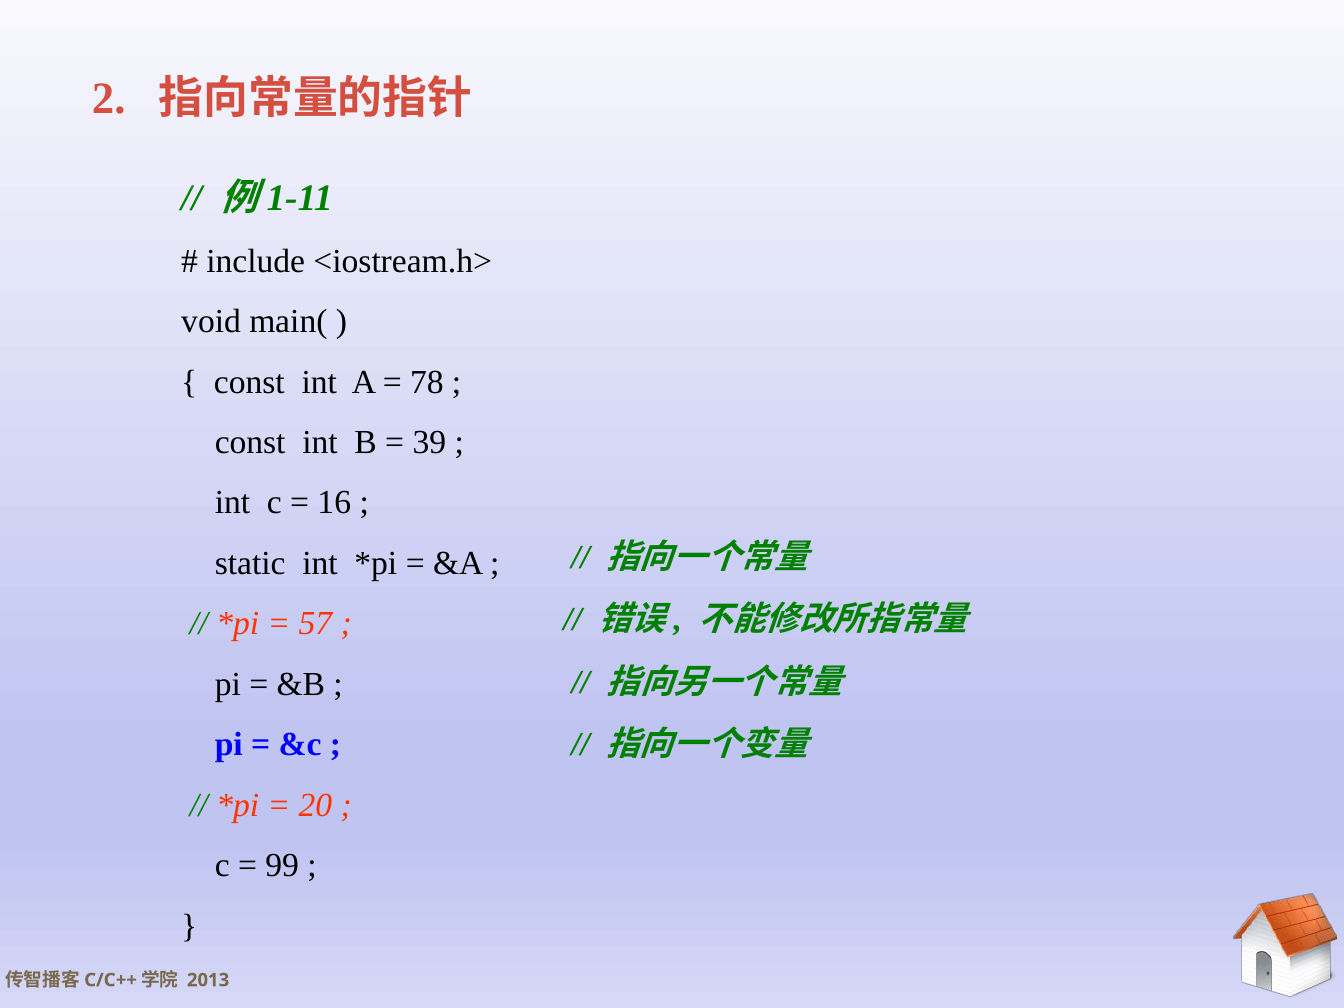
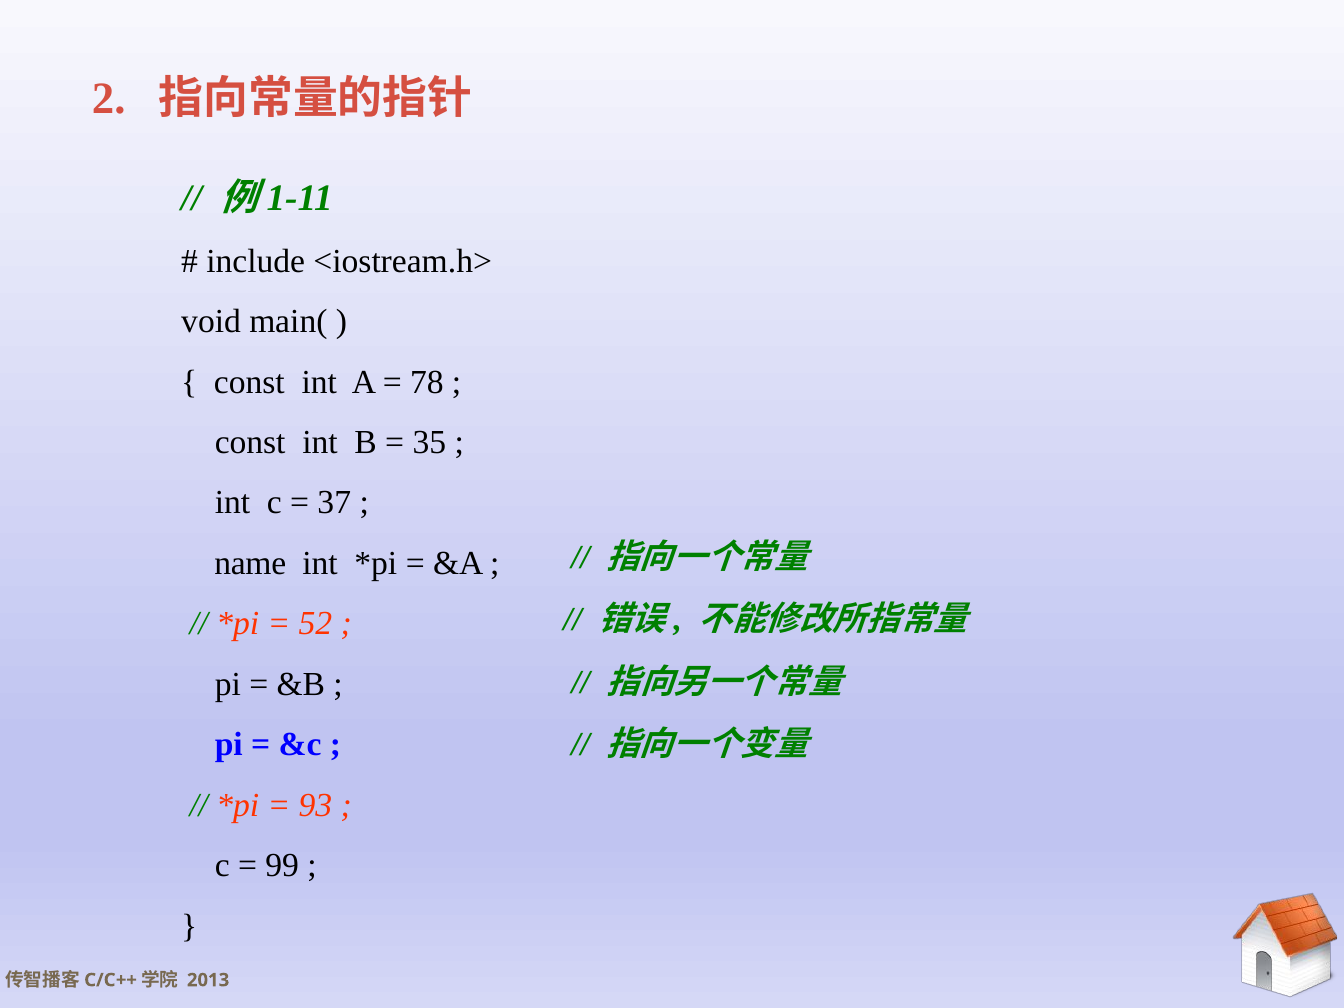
39: 39 -> 35 (429, 442)
16: 16 -> 37 (334, 503)
static: static -> name (250, 563)
57: 57 -> 52 (315, 624)
20: 20 -> 93 (315, 805)
